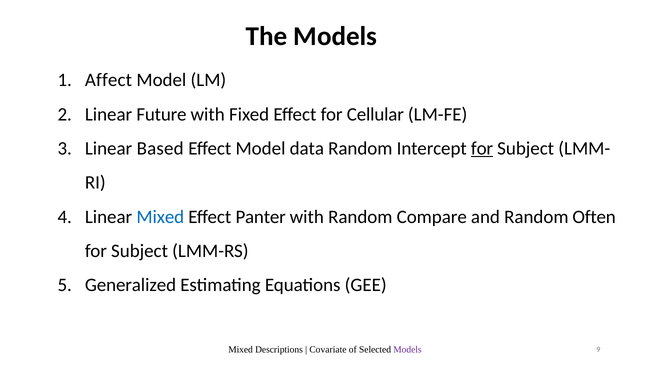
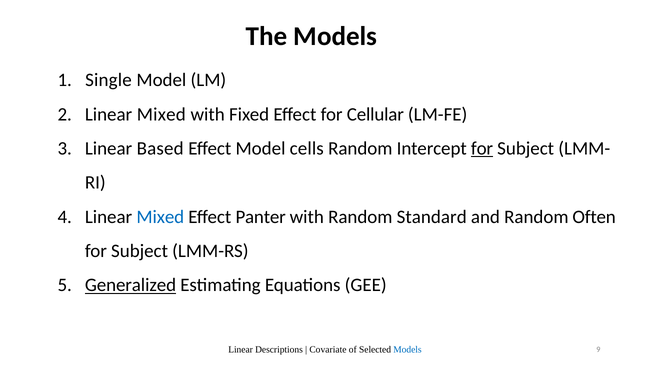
Affect: Affect -> Single (108, 80)
Future: Future -> Mixed (161, 114)
data: data -> cells (307, 148)
Compare: Compare -> Standard (432, 217)
Generalized underline: none -> present (131, 285)
Mixed: Mixed -> Linear (241, 349)
Models colour: purple -> blue (407, 349)
